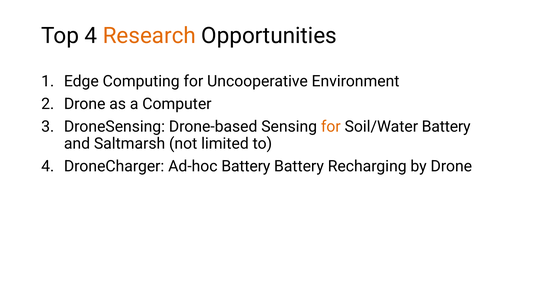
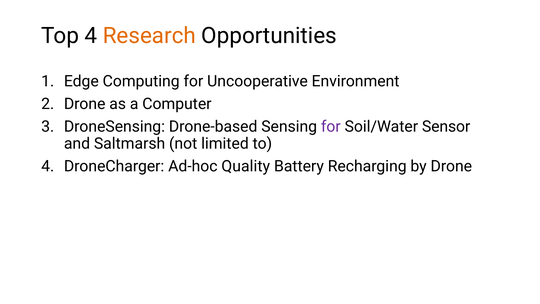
for colour: orange -> purple (331, 127)
Soil/Water Battery: Battery -> Sensor (446, 127)
Ad-hoc Battery: Battery -> Quality (246, 166)
